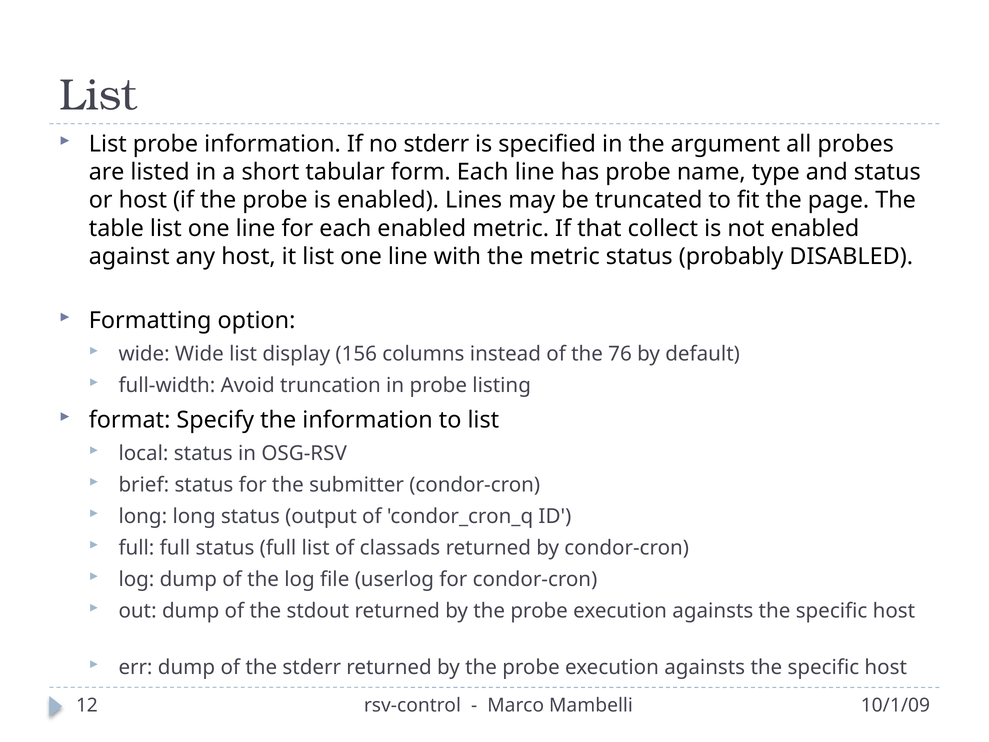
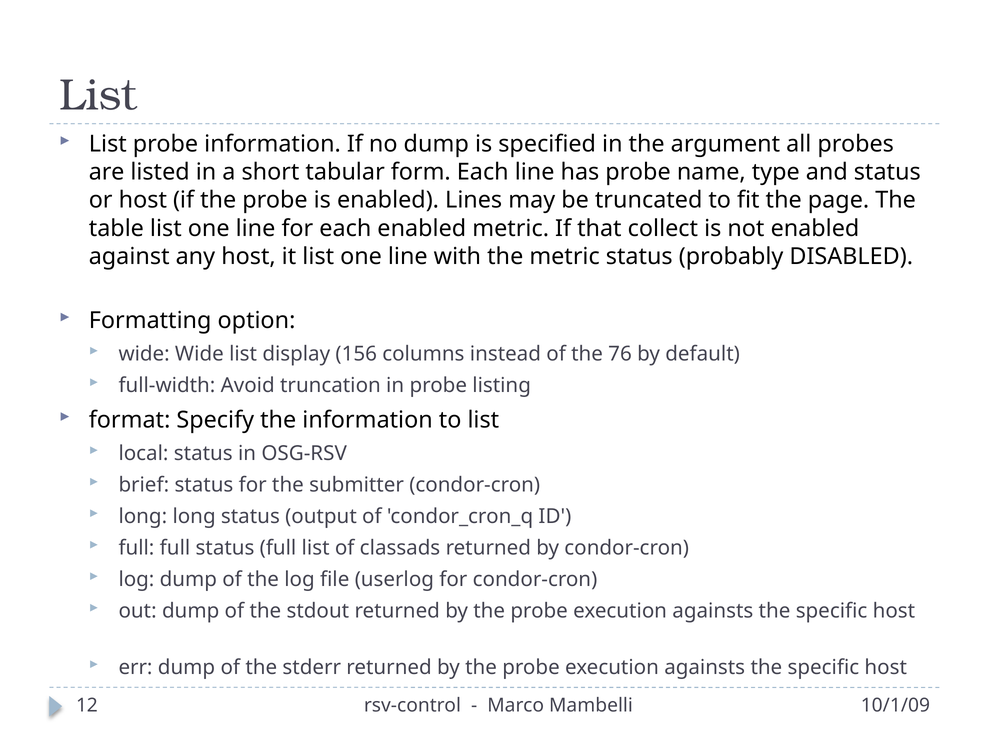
no stderr: stderr -> dump (436, 144)
